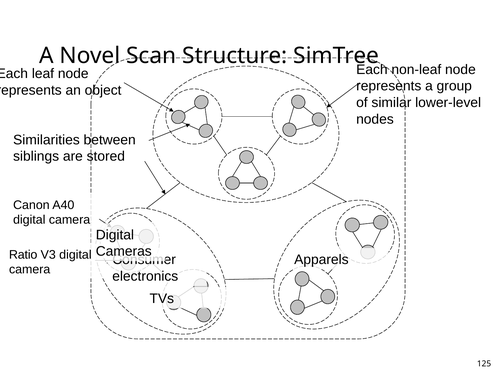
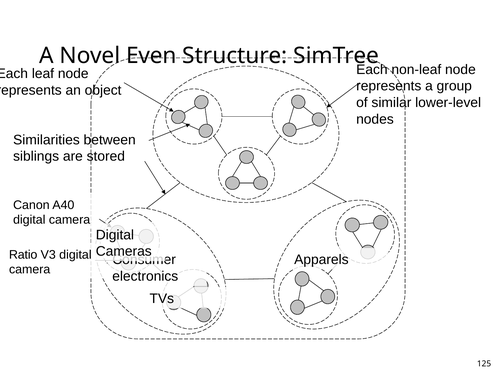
Scan: Scan -> Even (151, 56)
